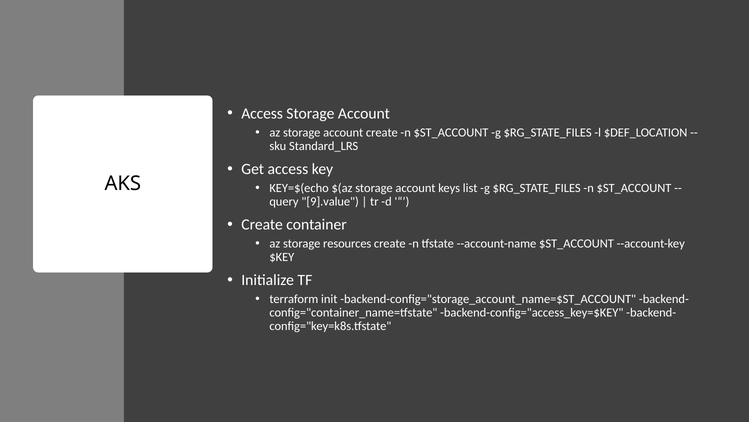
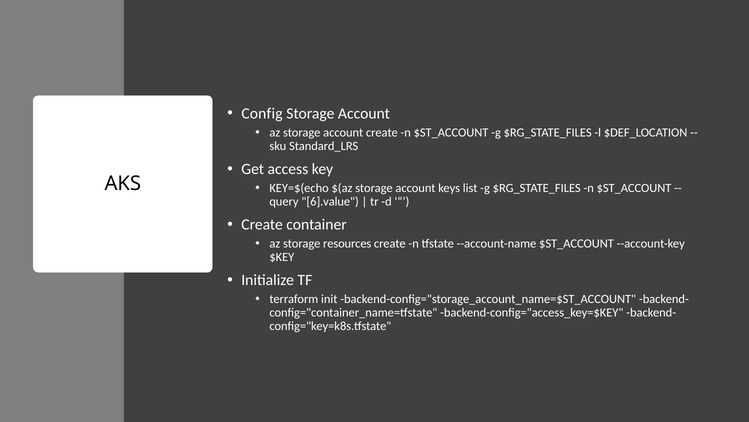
Access: Access -> Config (262, 113)
9].value: 9].value -> 6].value (330, 201)
